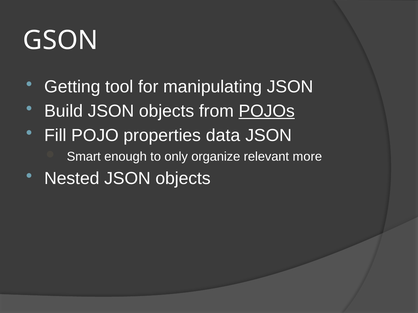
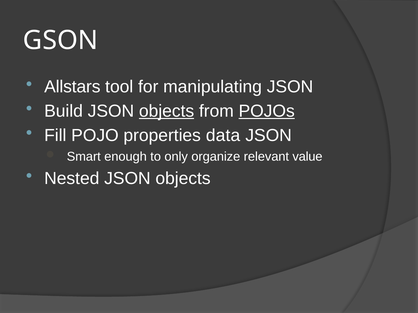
Getting: Getting -> Allstars (72, 87)
objects underline: none -> present (167, 111)
more: more -> value (307, 157)
